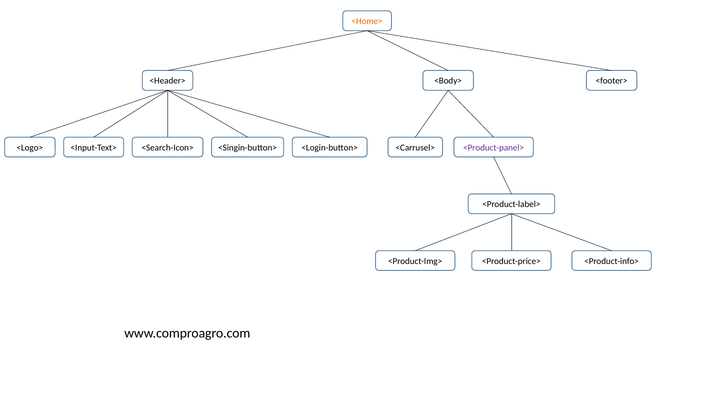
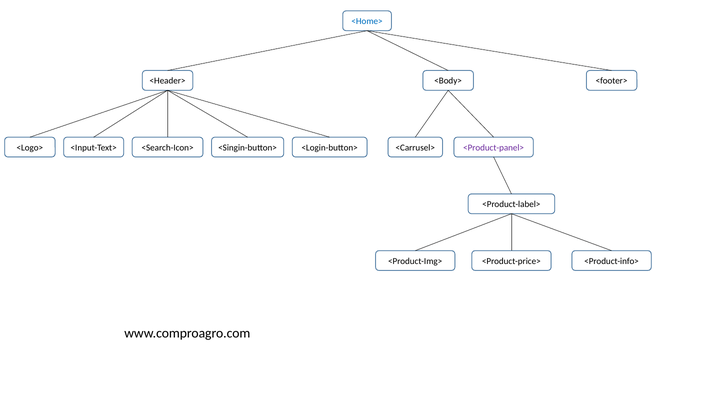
<Home> colour: orange -> blue (367, 21)
